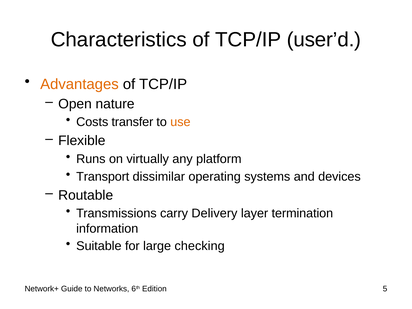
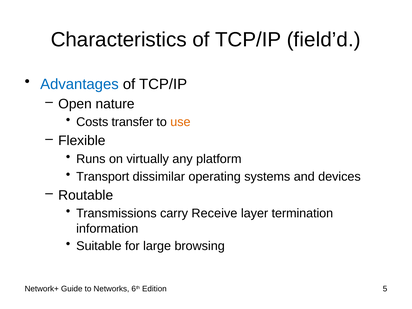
user’d: user’d -> field’d (324, 40)
Advantages colour: orange -> blue (79, 84)
Delivery: Delivery -> Receive (214, 213)
checking: checking -> browsing (200, 246)
